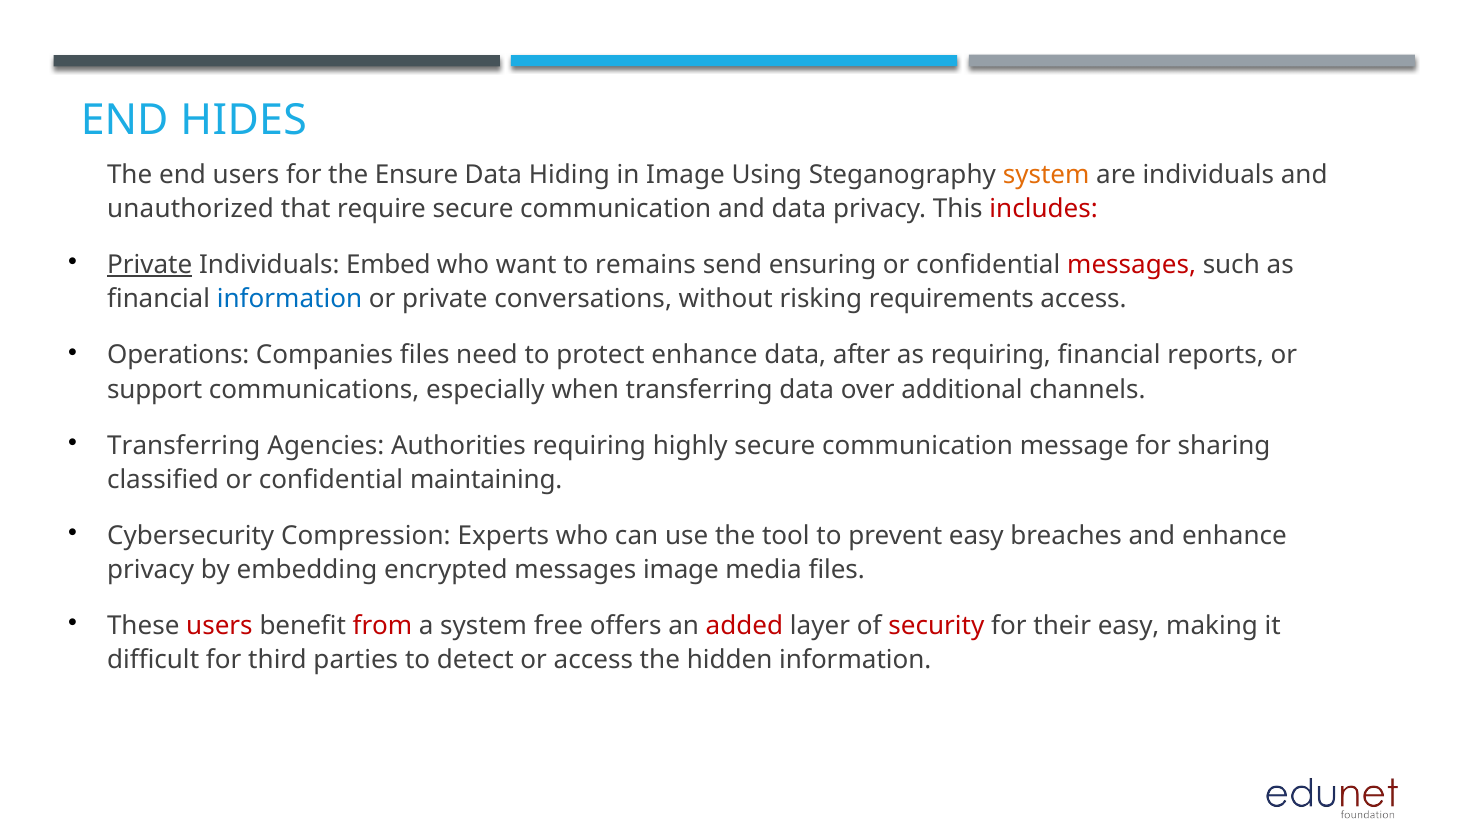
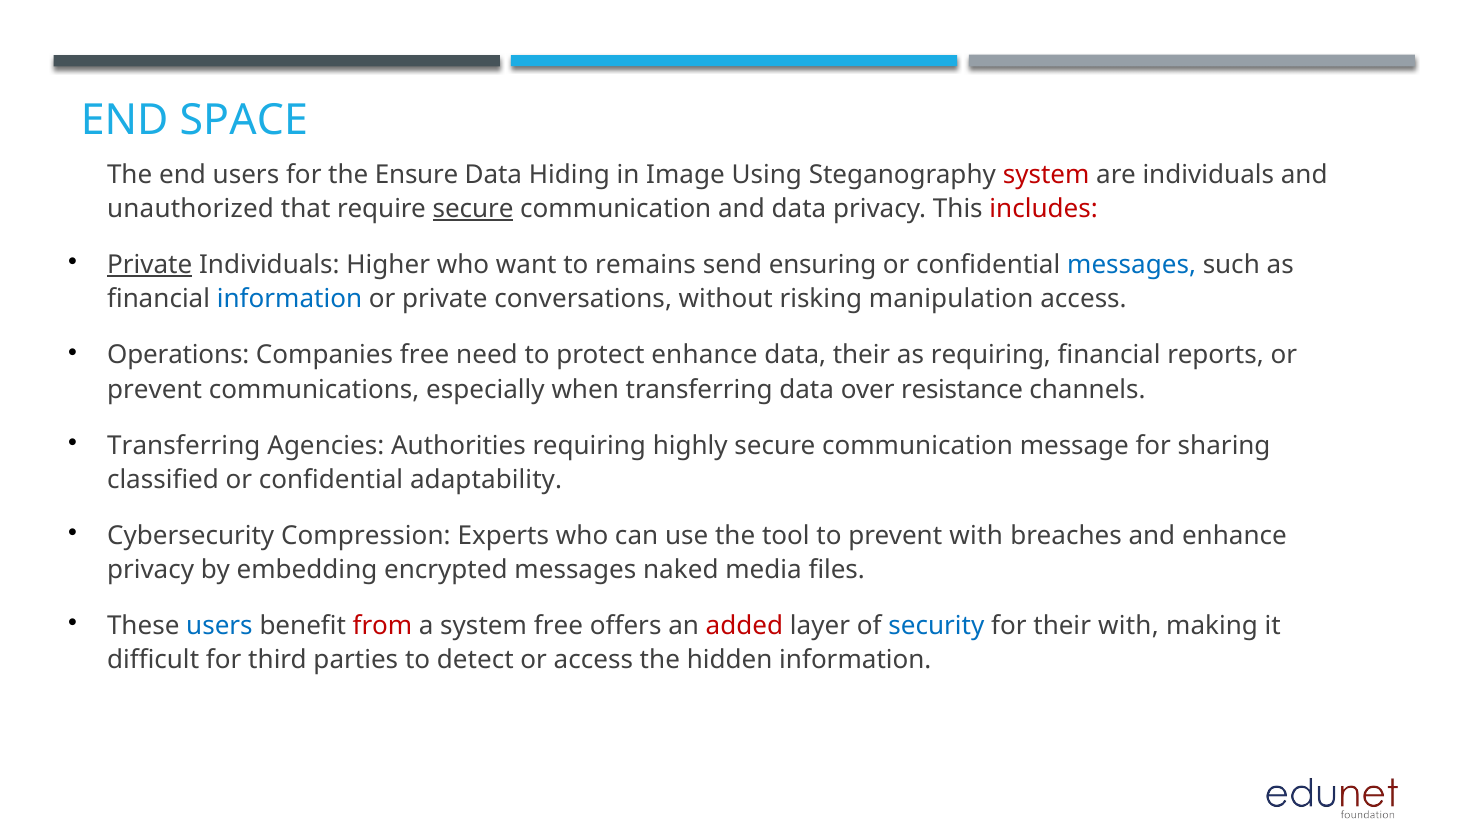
HIDES: HIDES -> SPACE (244, 120)
system colour: orange -> red (1046, 174)
secure underline: none -> present (473, 209)
Embed: Embed -> Higher (388, 265)
messages colour: red -> blue (1132, 265)
requirements: requirements -> manipulation (951, 299)
Companies files: files -> free (425, 355)
data after: after -> their (862, 355)
support: support -> prevent (155, 389)
additional: additional -> resistance (962, 389)
maintaining: maintaining -> adaptability (486, 479)
prevent easy: easy -> with (976, 535)
messages image: image -> naked (681, 570)
users colour: red -> blue (219, 625)
security colour: red -> blue (936, 625)
their easy: easy -> with (1128, 625)
